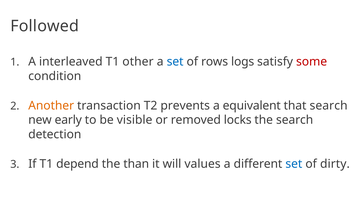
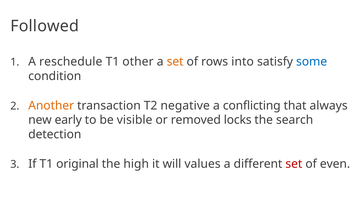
interleaved: interleaved -> reschedule (71, 62)
set colour: blue -> orange (175, 62)
logs: logs -> into (243, 62)
some colour: red -> blue (312, 62)
prevents: prevents -> negative (185, 105)
equivalent: equivalent -> conflicting (252, 105)
that search: search -> always (329, 105)
depend: depend -> original (77, 164)
than: than -> high (136, 164)
set colour: blue -> red (294, 164)
dirty: dirty -> even (335, 164)
